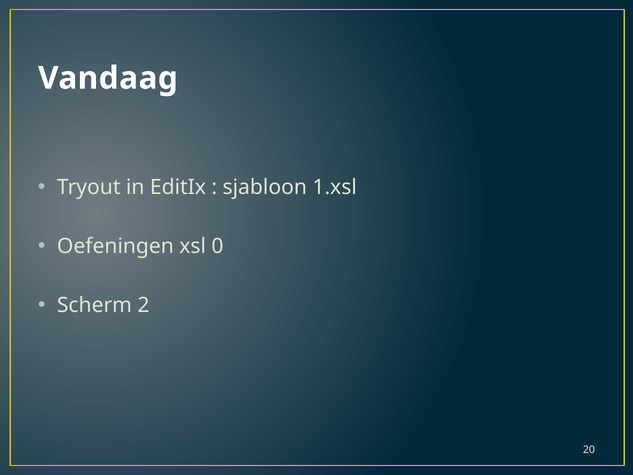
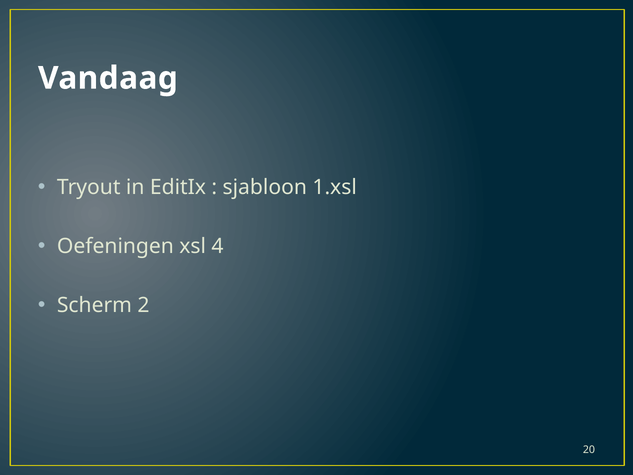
0: 0 -> 4 (218, 246)
